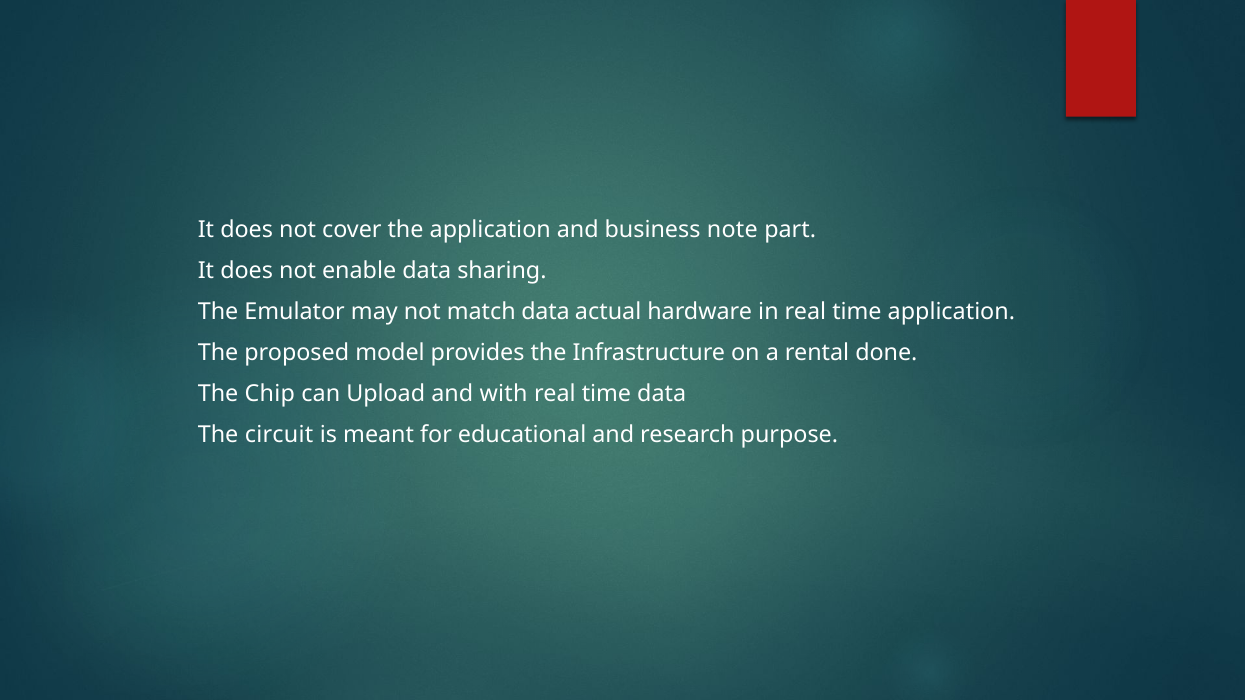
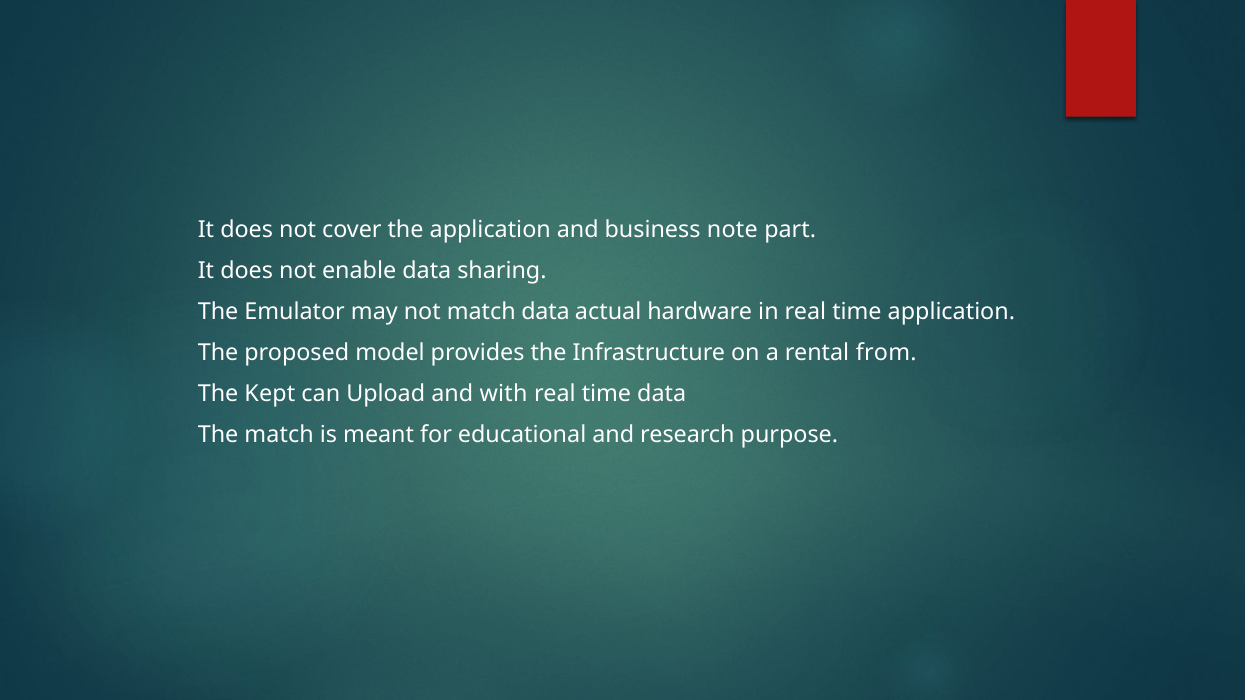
done: done -> from (886, 353)
Chip: Chip -> Kept (270, 394)
circuit: circuit -> match (279, 435)
